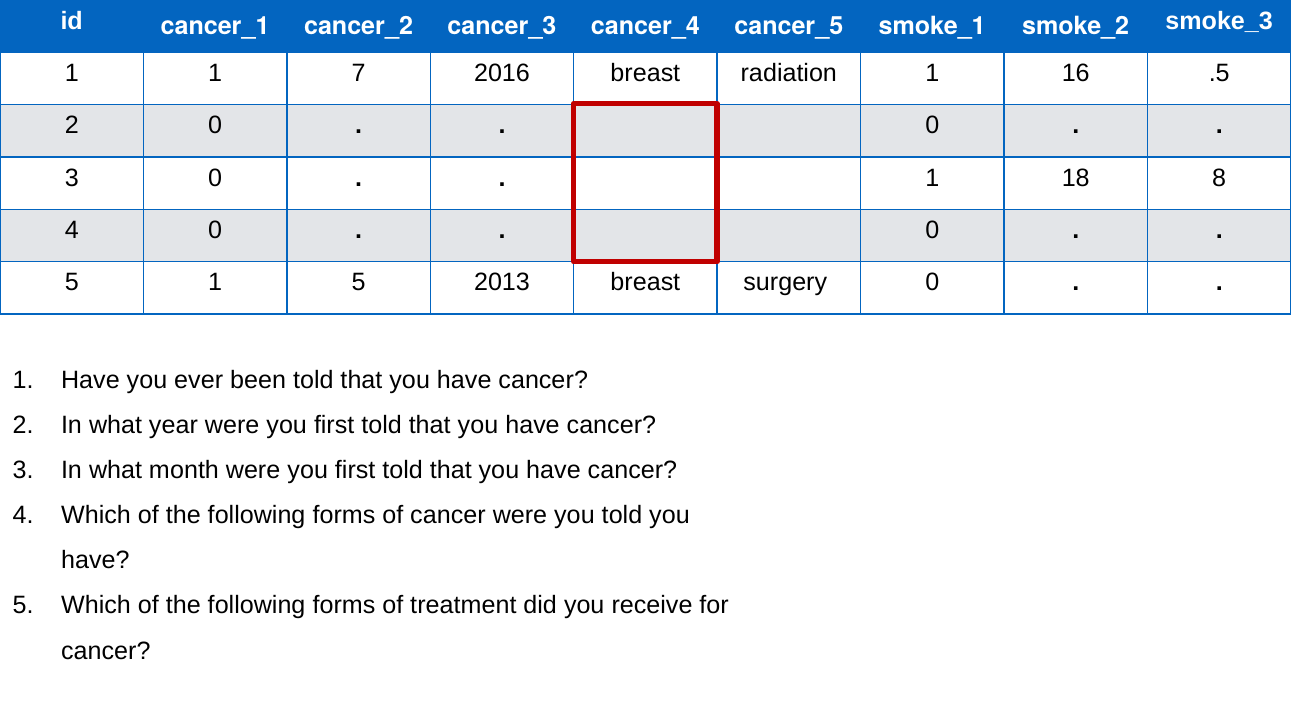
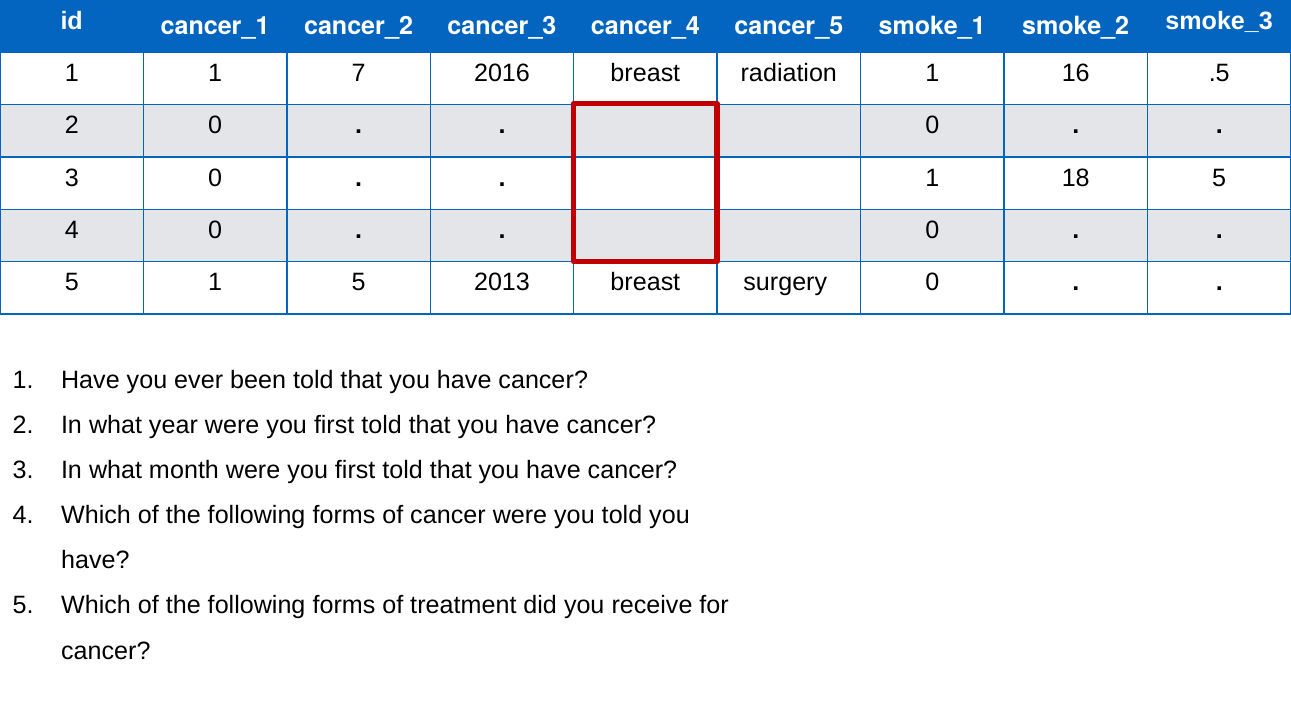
18 8: 8 -> 5 (1219, 178)
